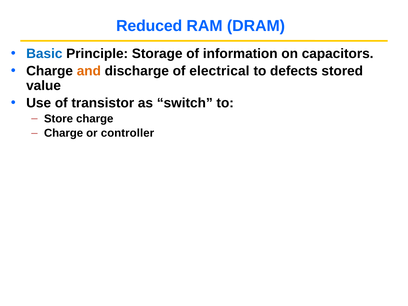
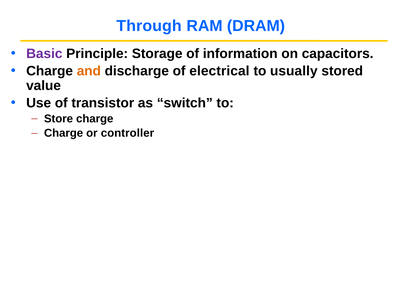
Reduced: Reduced -> Through (149, 26)
Basic colour: blue -> purple (44, 54)
defects: defects -> usually (294, 71)
